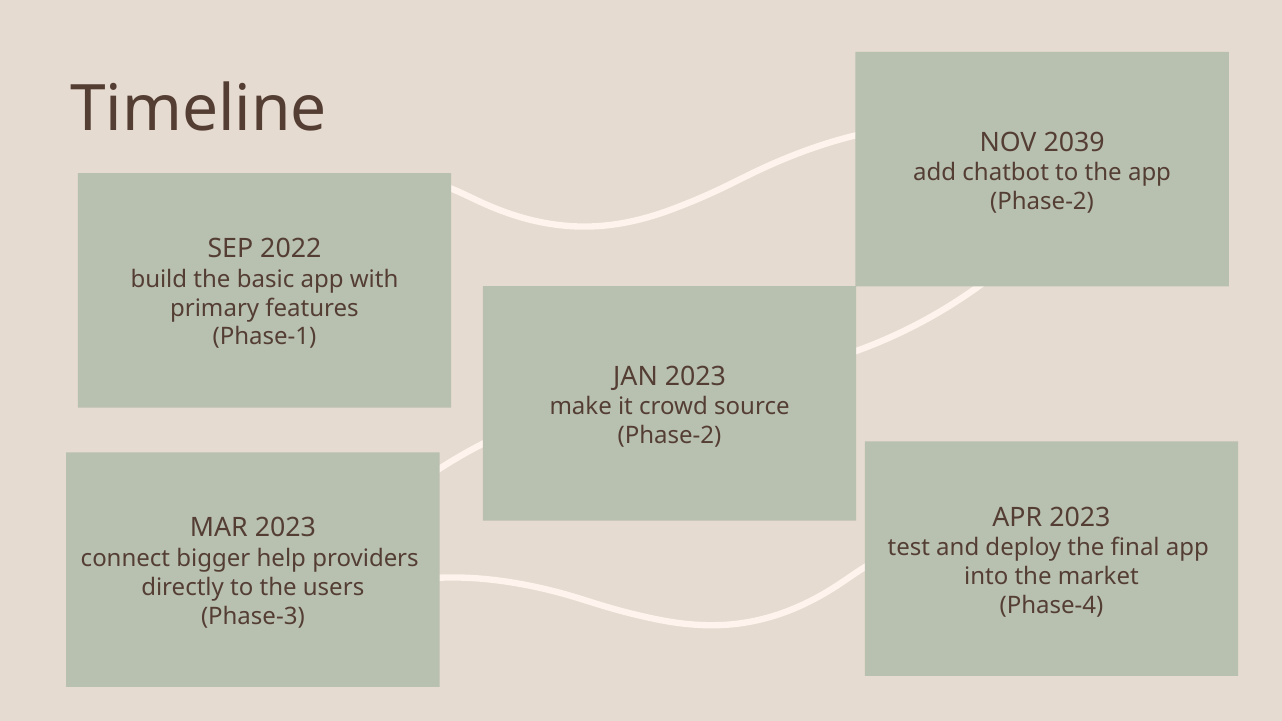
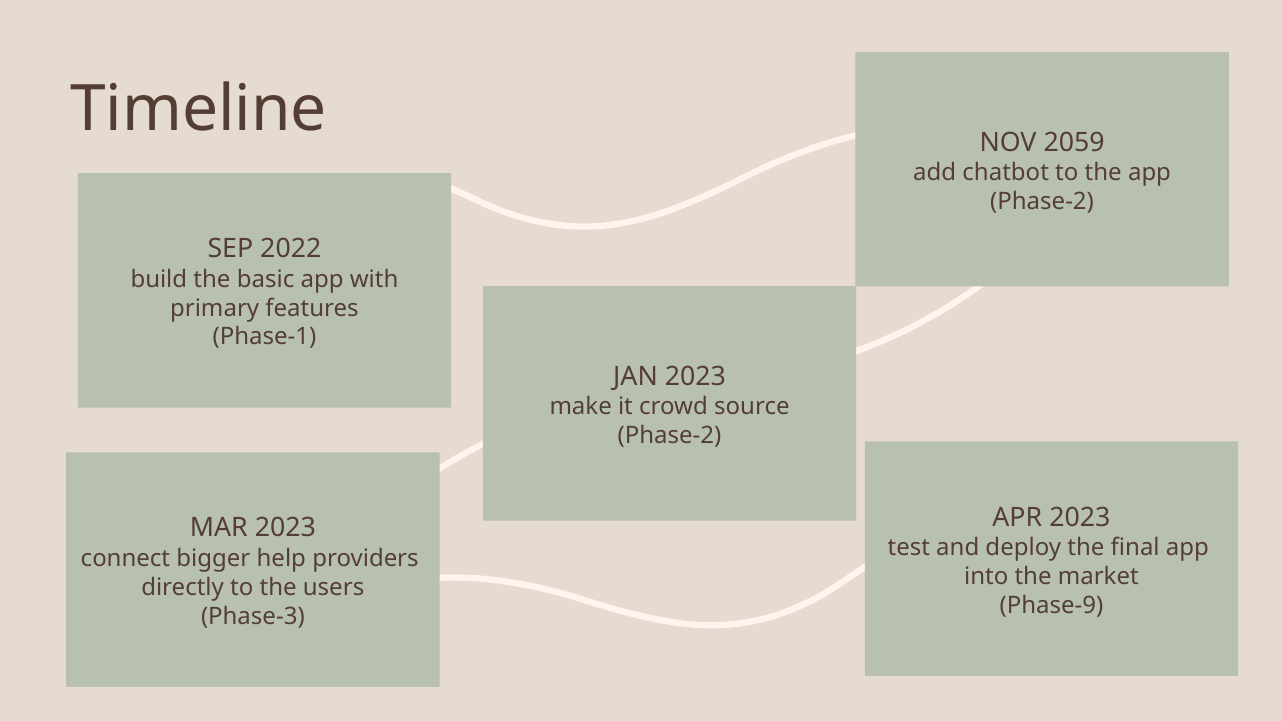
2039: 2039 -> 2059 (1074, 142)
Phase-4: Phase-4 -> Phase-9 (1051, 605)
